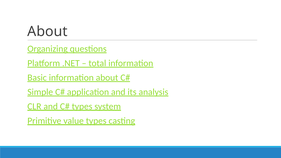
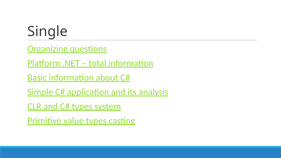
About: About -> Single (48, 31)
